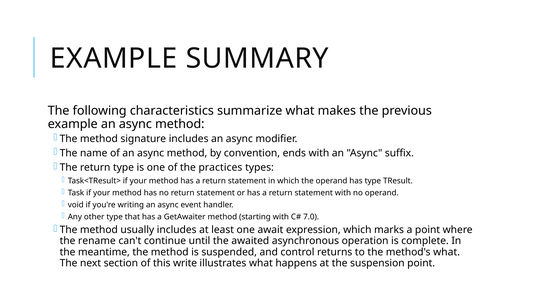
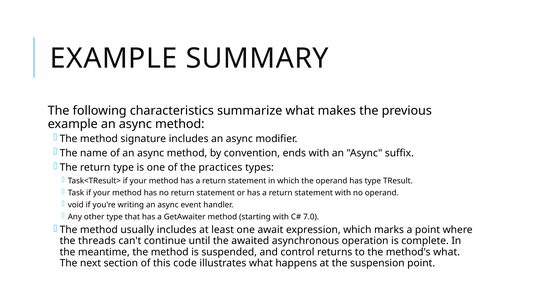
rename: rename -> threads (97, 241)
write: write -> code (185, 263)
